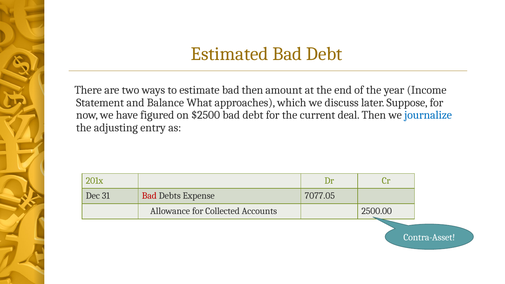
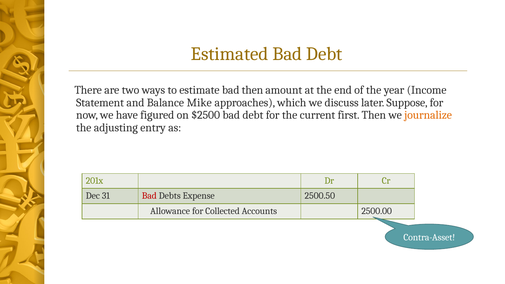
What: What -> Mike (199, 103)
deal: deal -> first (349, 115)
journalize colour: blue -> orange (428, 115)
7077.05: 7077.05 -> 2500.50 (320, 196)
